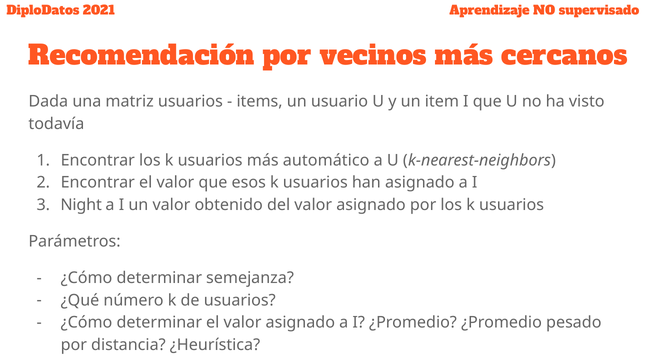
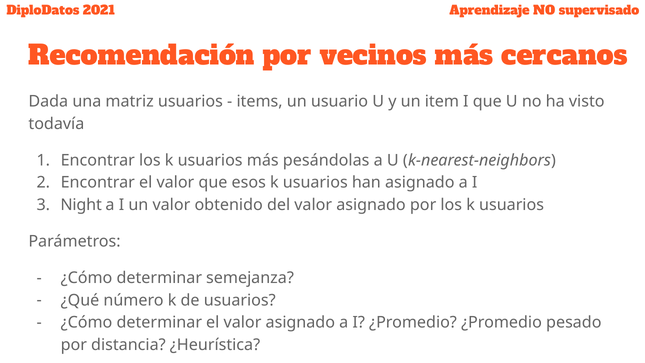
automático: automático -> pesándolas (326, 160)
